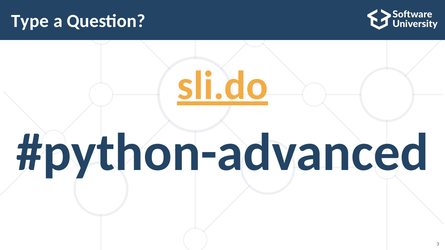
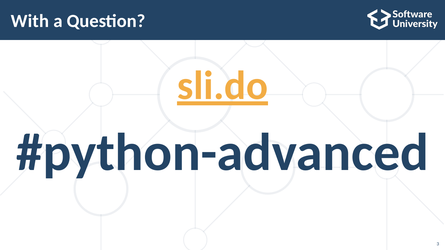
Type: Type -> With (30, 21)
